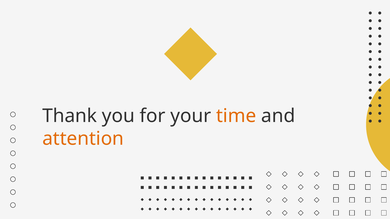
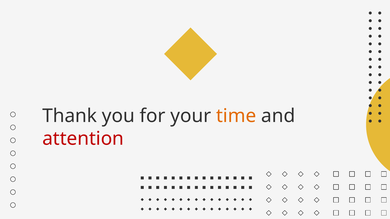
attention colour: orange -> red (83, 139)
